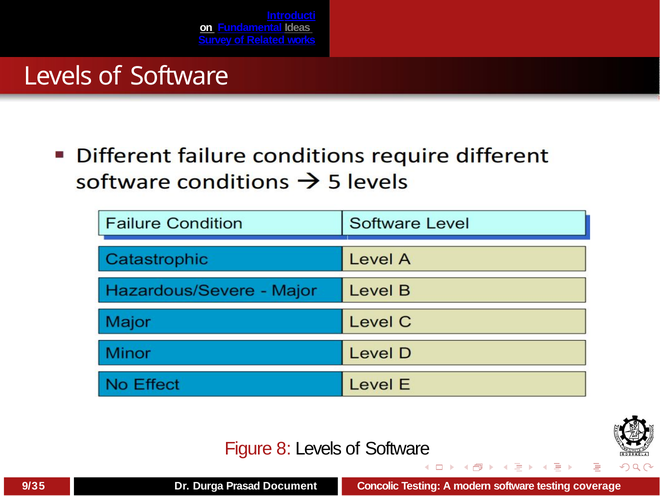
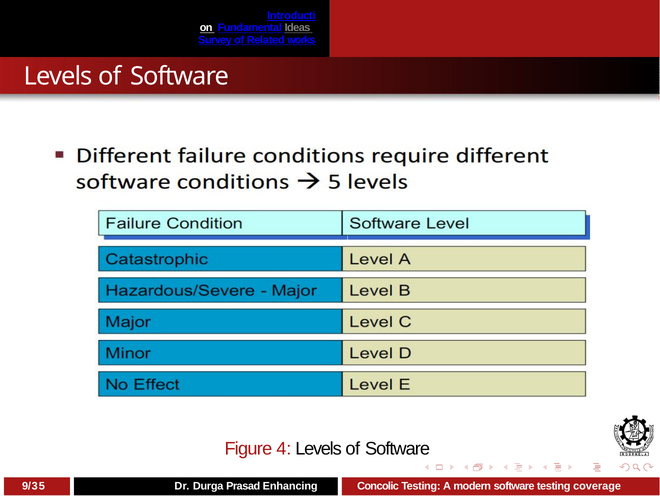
8: 8 -> 4 (284, 448)
Document: Document -> Enhancing (290, 486)
